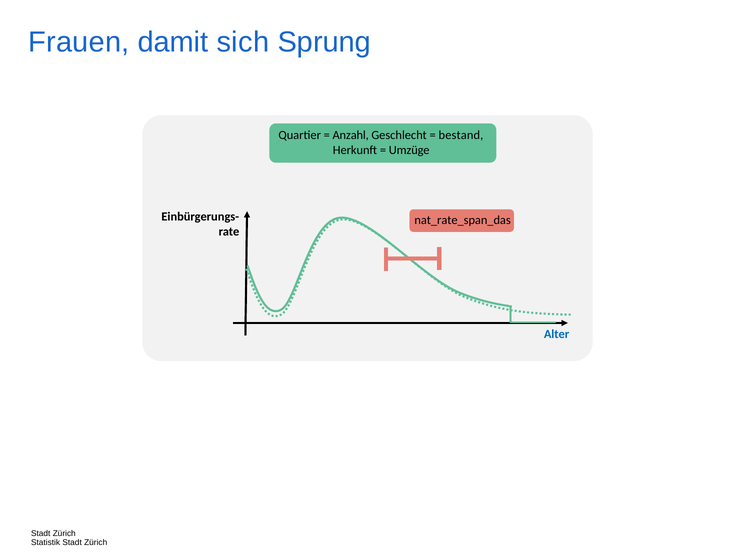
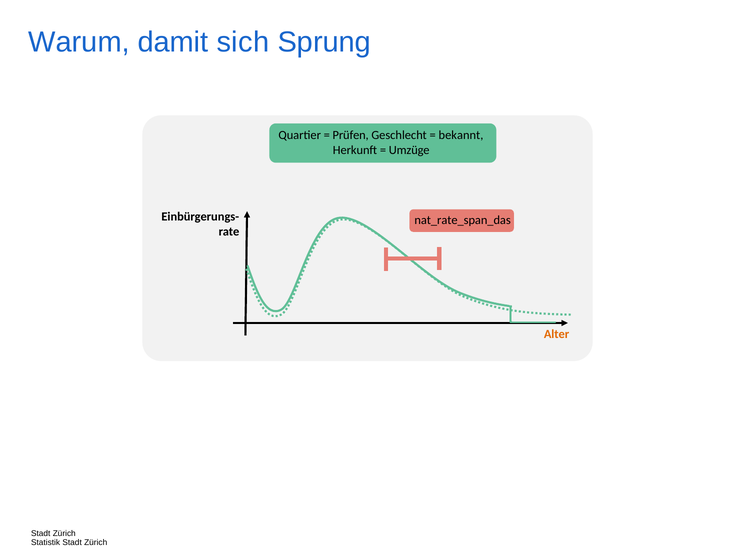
Frauen: Frauen -> Warum (79, 42)
Anzahl: Anzahl -> Prüfen (351, 135)
bestand: bestand -> bekannt (461, 135)
Alter colour: blue -> orange (557, 334)
